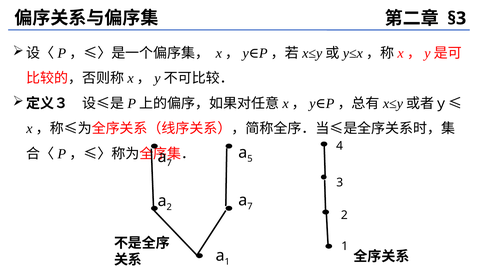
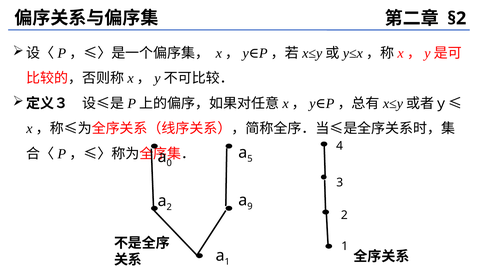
§3: §3 -> §2 (457, 18)
7: 7 -> 0 (169, 163)
7: 7 -> 9 (250, 207)
